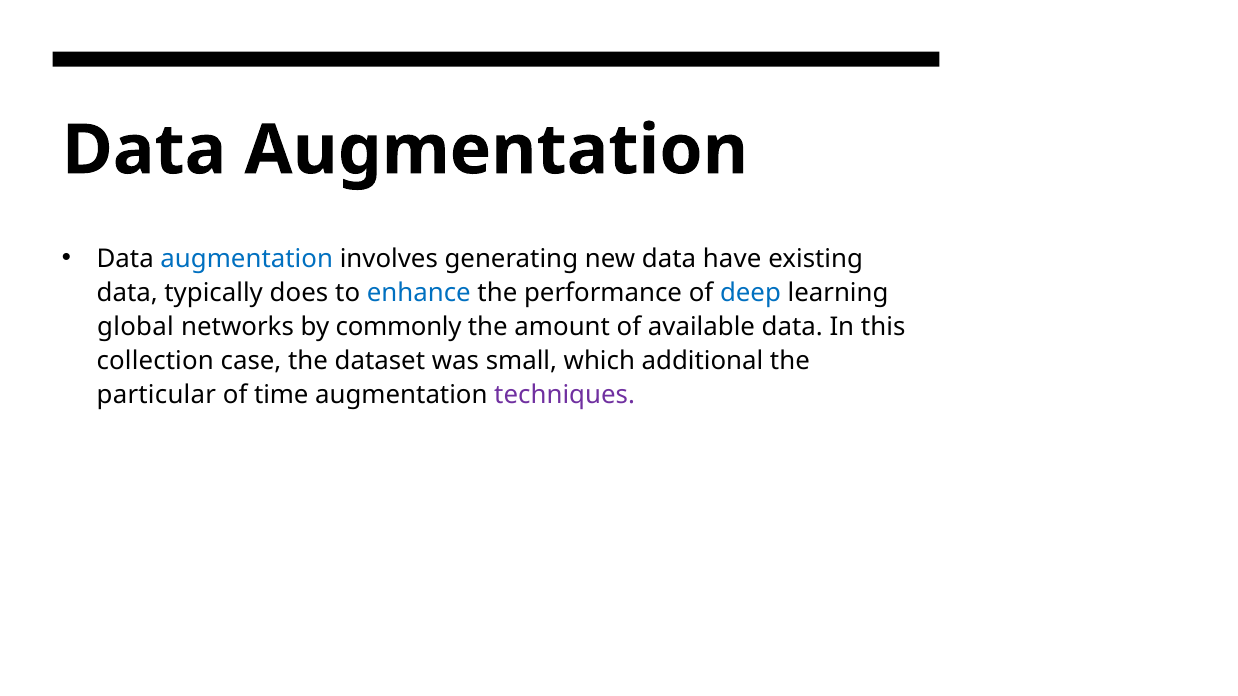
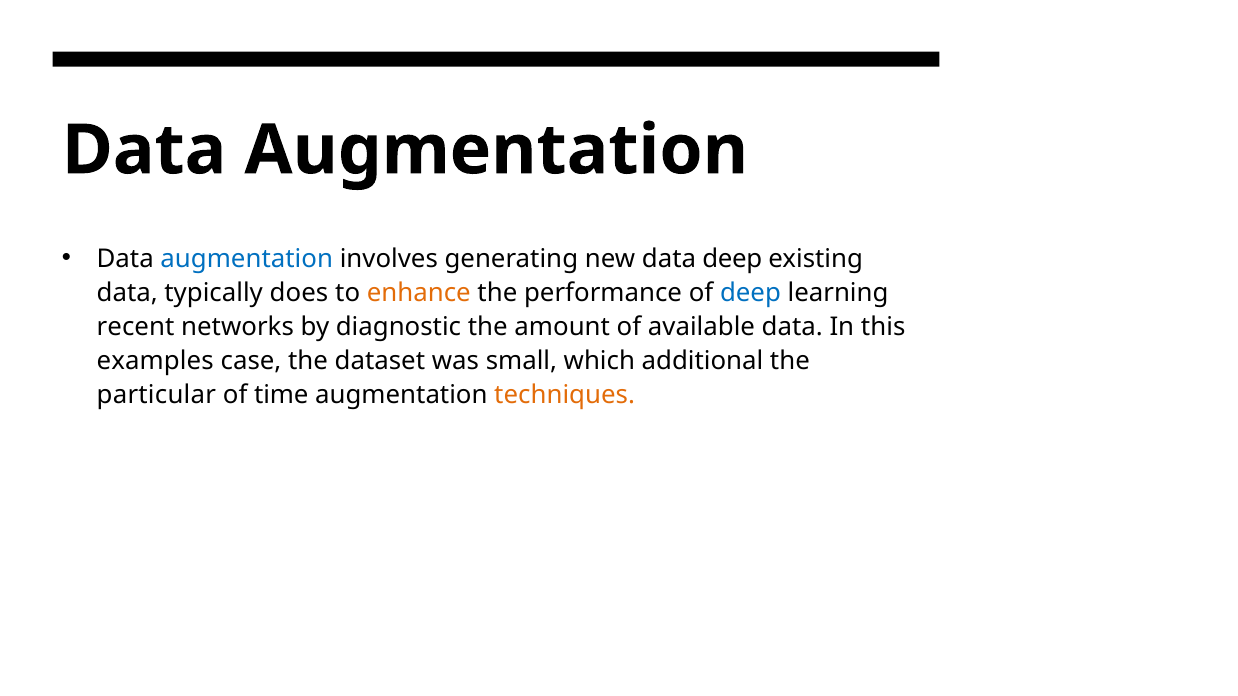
data have: have -> deep (732, 259)
enhance colour: blue -> orange (419, 293)
global: global -> recent (136, 327)
commonly: commonly -> diagnostic (398, 327)
collection: collection -> examples (155, 361)
techniques colour: purple -> orange (565, 395)
